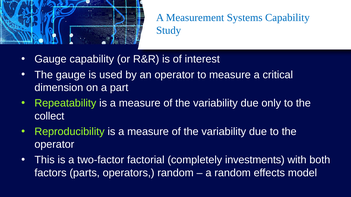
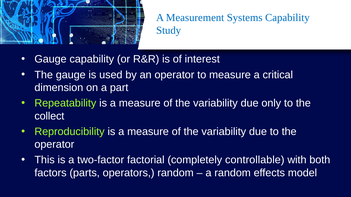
investments: investments -> controllable (255, 160)
